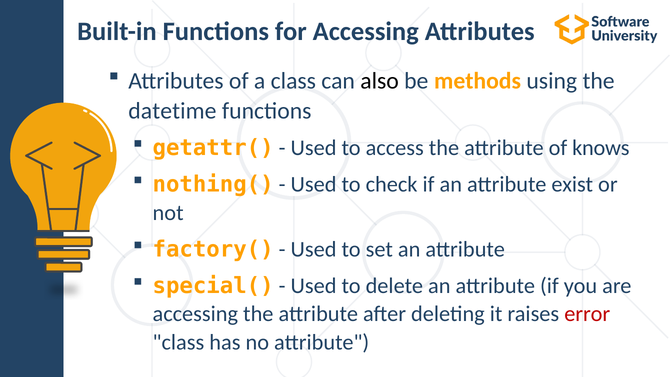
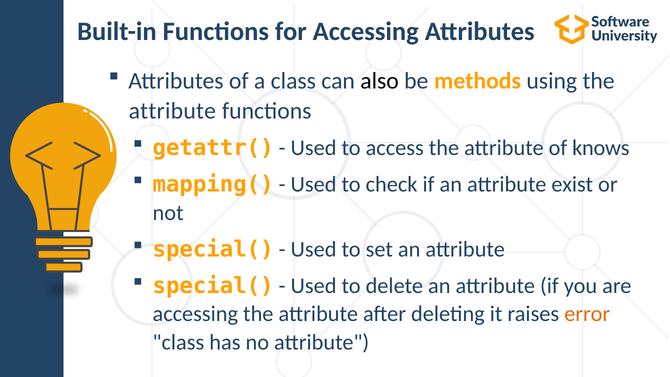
datetime: datetime -> attribute (172, 111)
nothing(: nothing( -> mapping( (213, 185)
factory(: factory( -> special( (213, 249)
error colour: red -> orange (587, 314)
